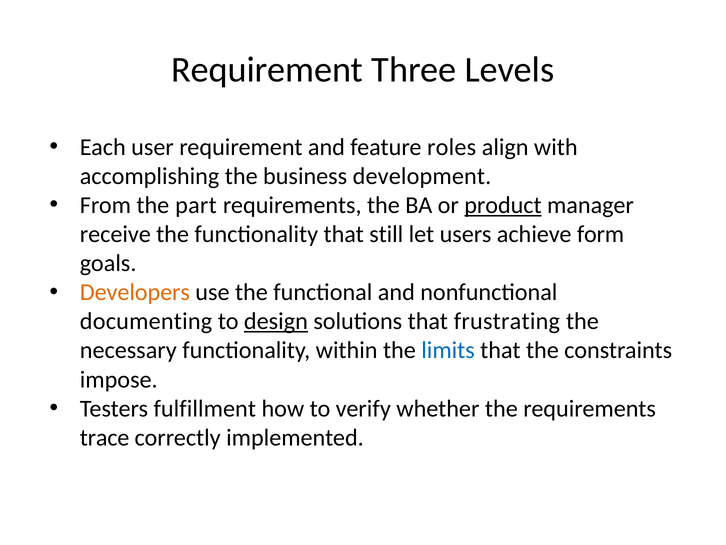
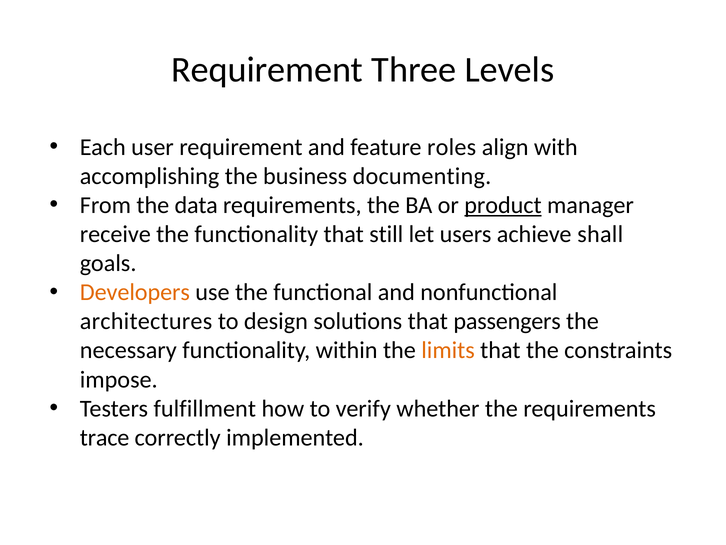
development: development -> documenting (422, 176)
part: part -> data (196, 205)
form: form -> shall (600, 234)
documenting: documenting -> architectures (146, 321)
design underline: present -> none (276, 321)
frustrating: frustrating -> passengers (507, 321)
limits colour: blue -> orange (448, 350)
